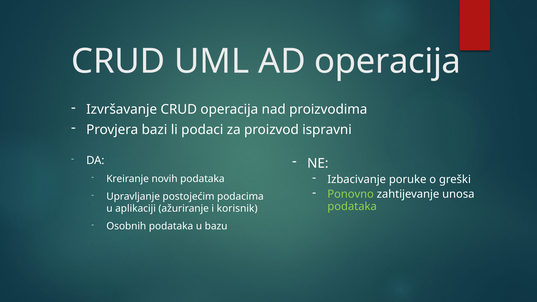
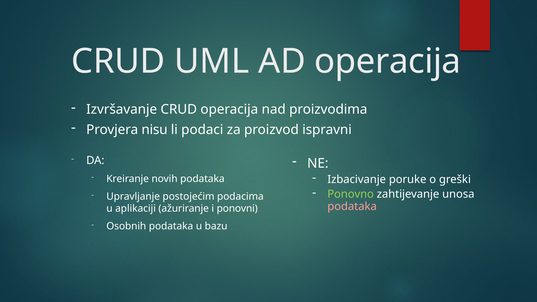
bazi: bazi -> nisu (155, 130)
podataka colour: light green -> pink (352, 206)
korisnik: korisnik -> ponovni (237, 209)
